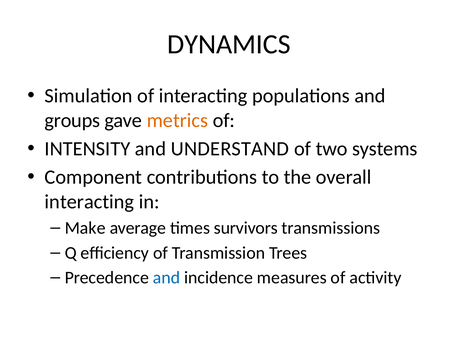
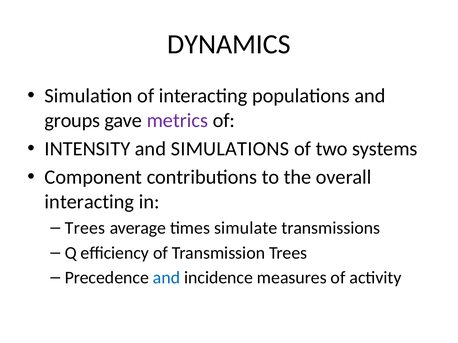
metrics colour: orange -> purple (177, 121)
UNDERSTAND: UNDERSTAND -> SIMULATIONS (230, 149)
Make: Make -> Trees (85, 228)
survivors: survivors -> simulate (246, 228)
